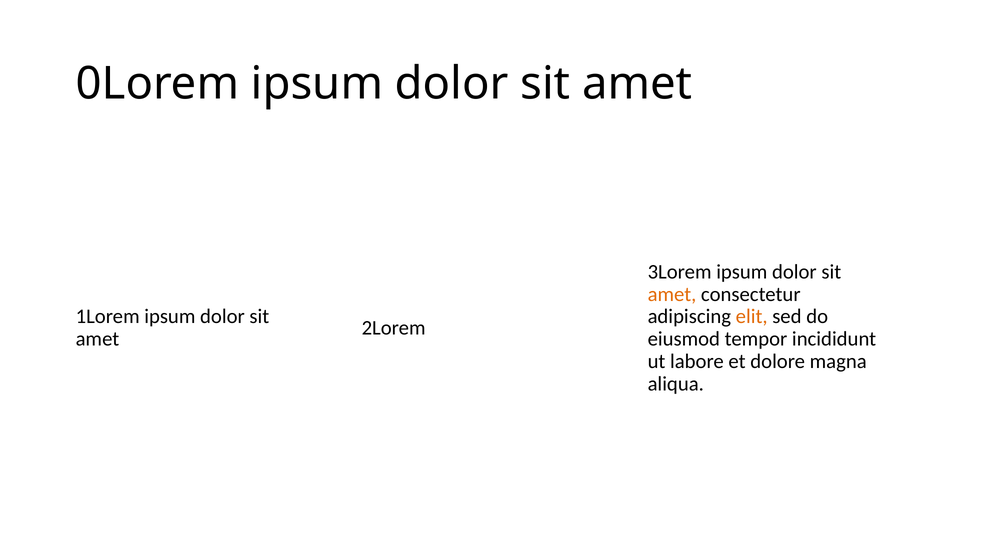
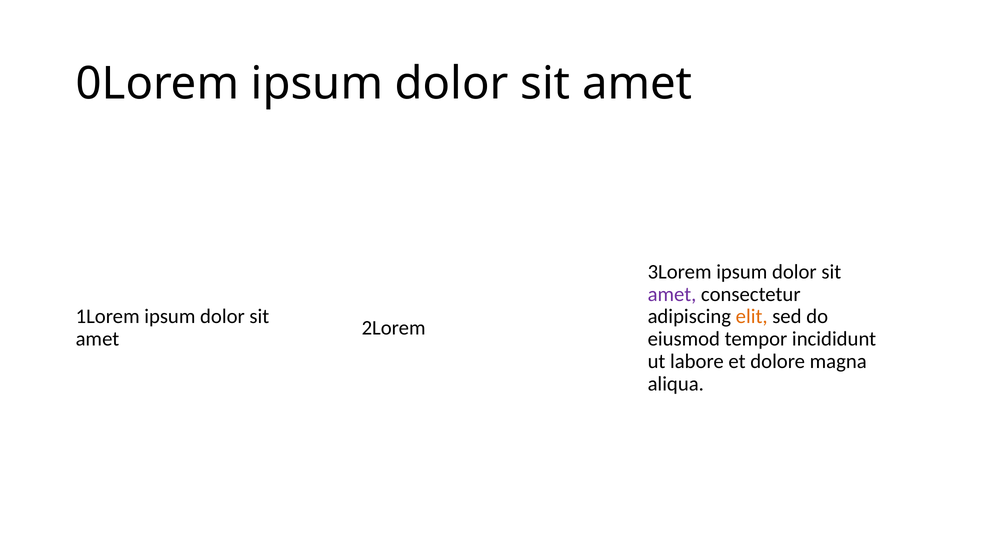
amet colour: orange -> purple (672, 294)
